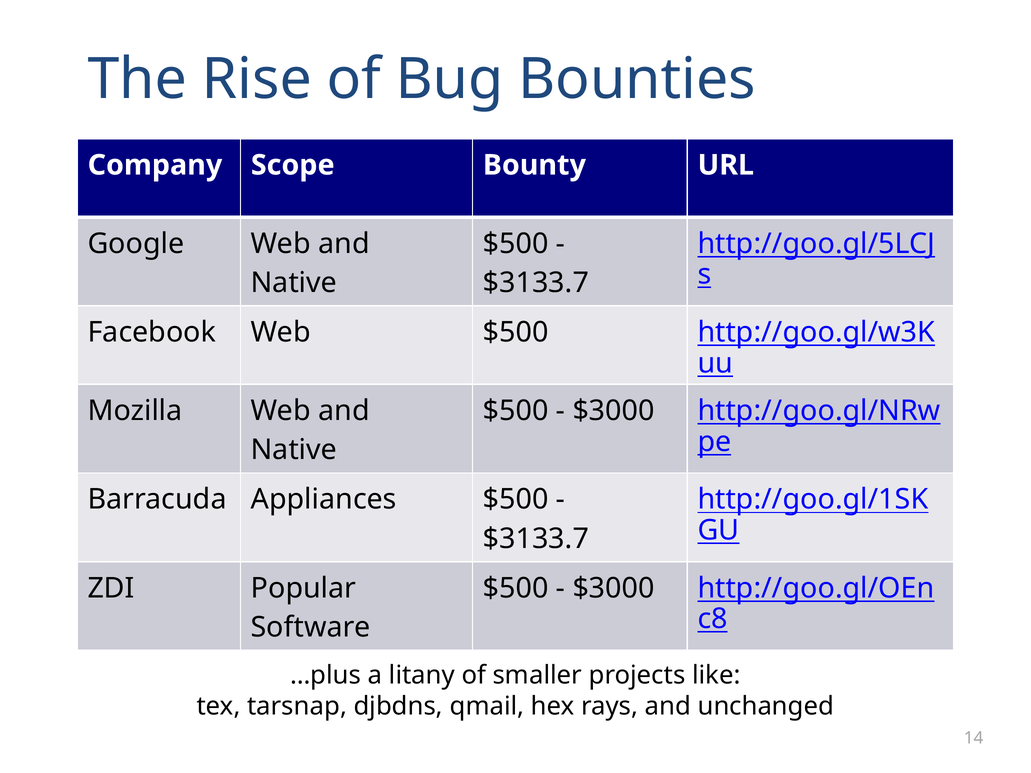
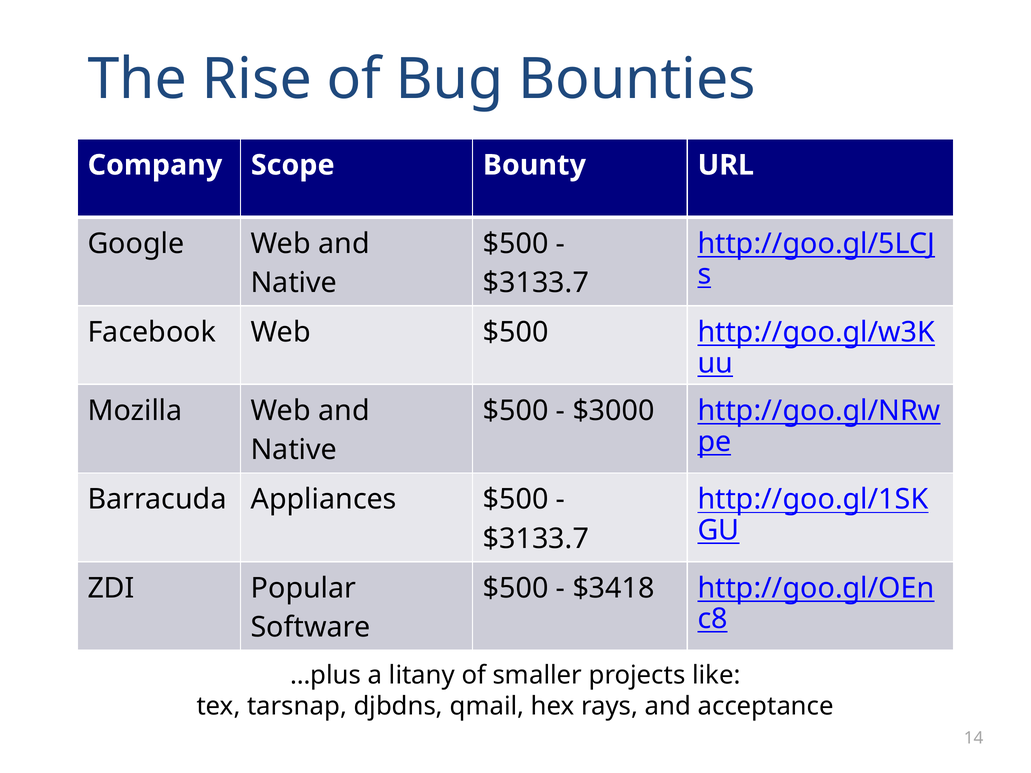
$3000: $3000 -> $3418 (614, 588)
unchanged: unchanged -> acceptance (766, 706)
